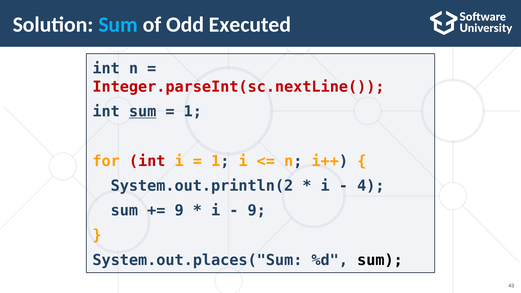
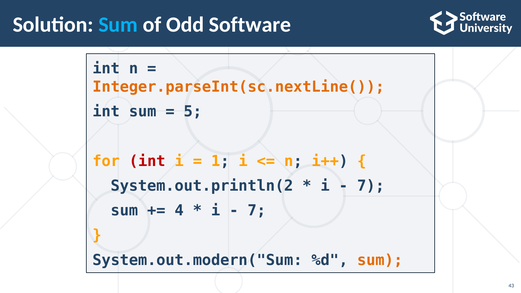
Executed: Executed -> Software (250, 25)
Integer.parseInt(sc.nextLine( colour: red -> orange (238, 87)
sum underline: present -> none (143, 111)
1: 1 -> 5 (193, 111)
4: 4 -> 7 (371, 186)
9: 9 -> 4 (179, 211)
9: 9 -> 7 (257, 211)
System.out.places("Sum: System.out.places("Sum -> System.out.modern("Sum (197, 260)
sum colour: black -> orange (380, 260)
